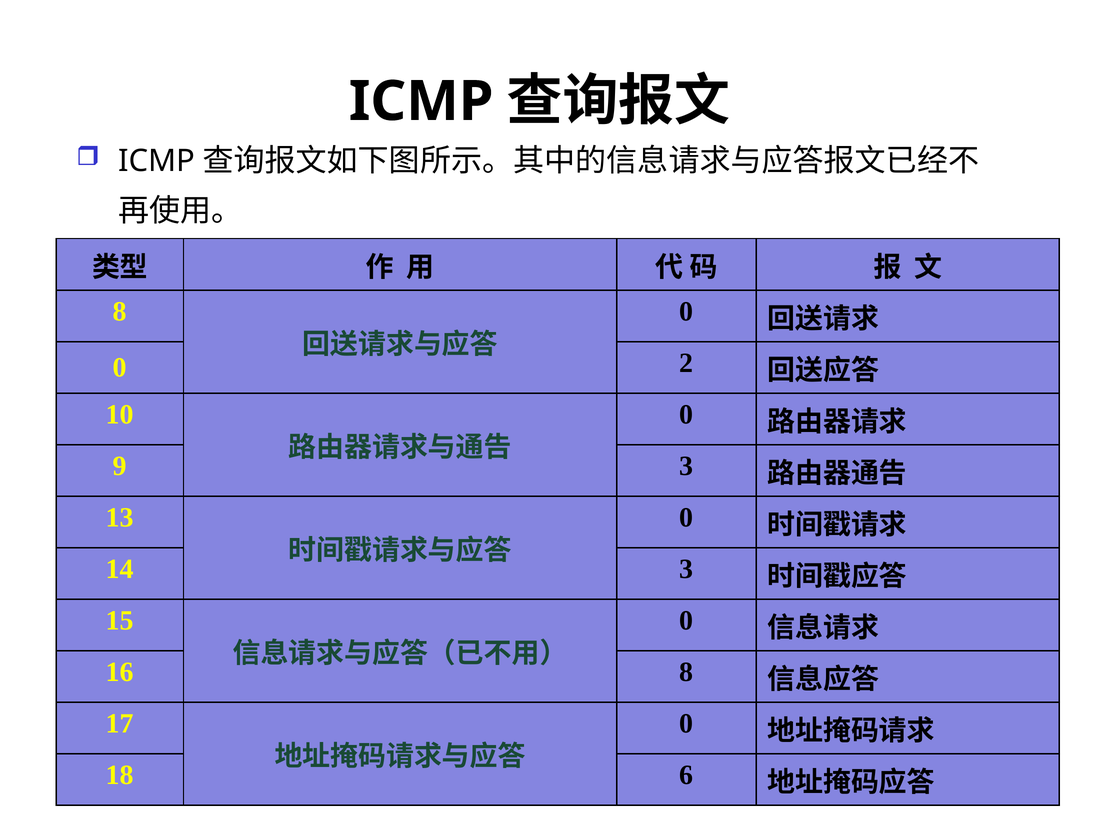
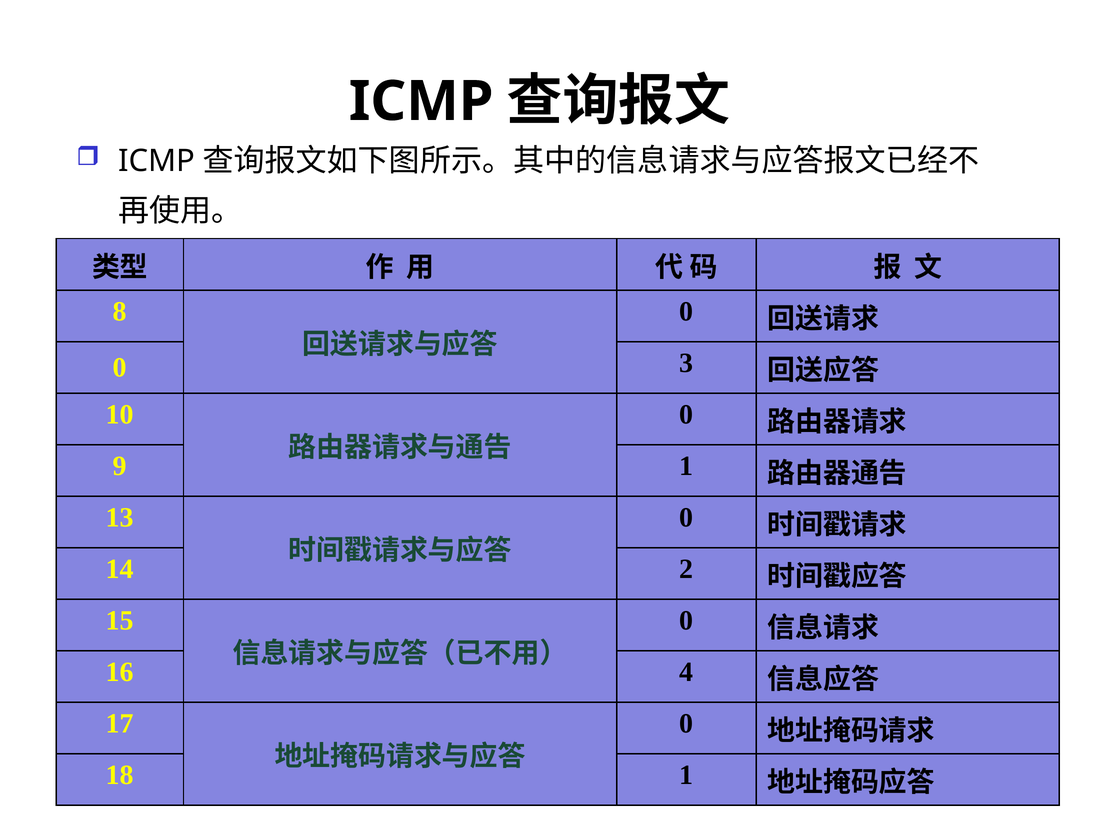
2: 2 -> 3 (686, 363)
9 3: 3 -> 1 (686, 466)
14 3: 3 -> 2 (686, 569)
16 8: 8 -> 4 (686, 672)
18 6: 6 -> 1 (686, 775)
